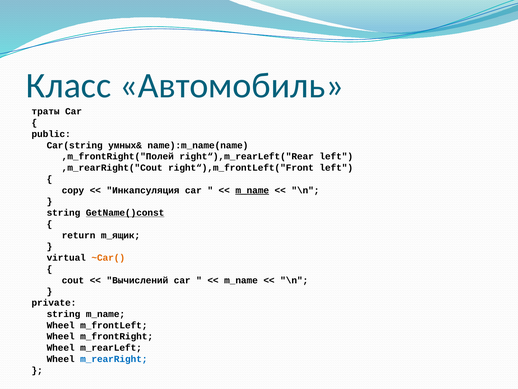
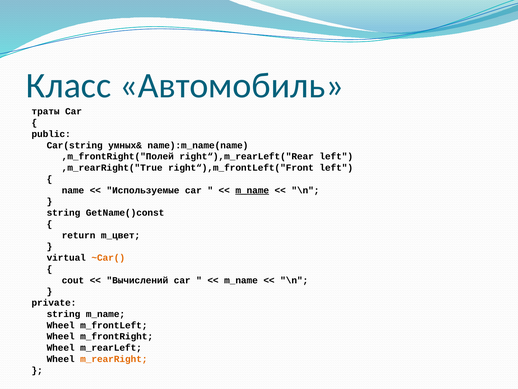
,m_rearRight("Cout: ,m_rearRight("Cout -> ,m_rearRight("True (112, 168)
copy: copy -> name (73, 190)
Инкапсуляция: Инкапсуляция -> Используемые (143, 190)
GetName()const underline: present -> none (125, 212)
m_ящик: m_ящик -> m_цвет (121, 235)
m_rearRight colour: blue -> orange (114, 359)
